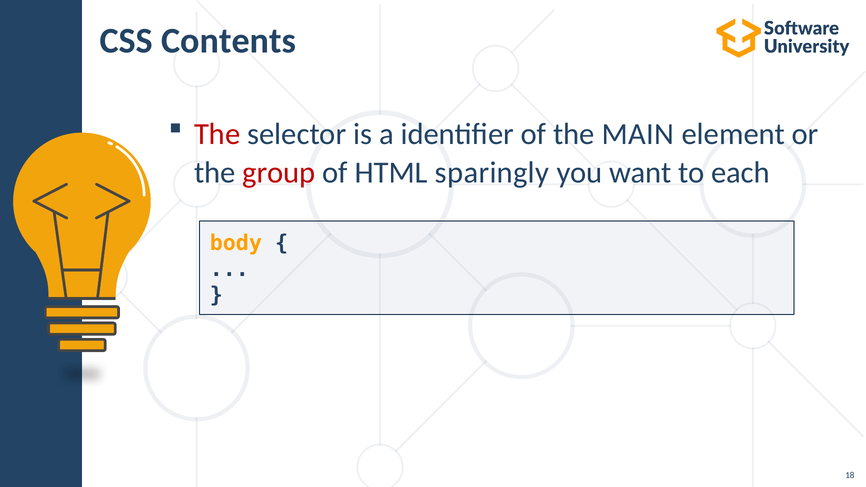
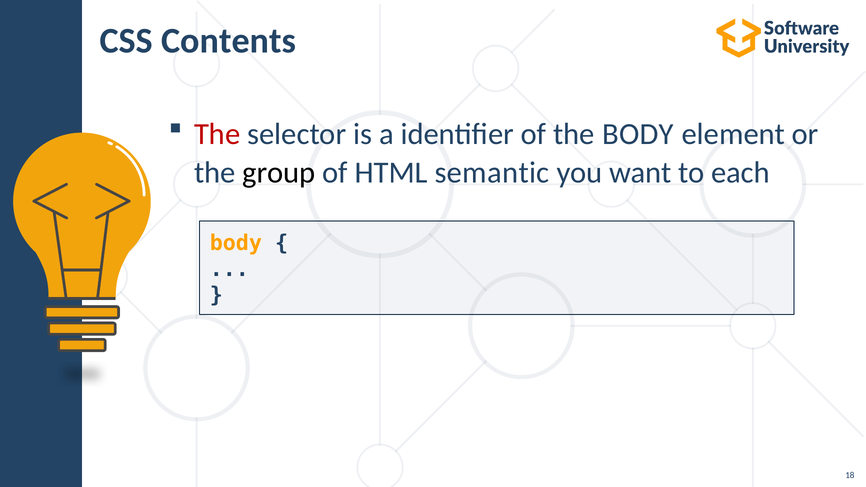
the MAIN: MAIN -> BODY (638, 134)
group colour: red -> black (279, 173)
sparingly: sparingly -> semantic (492, 173)
